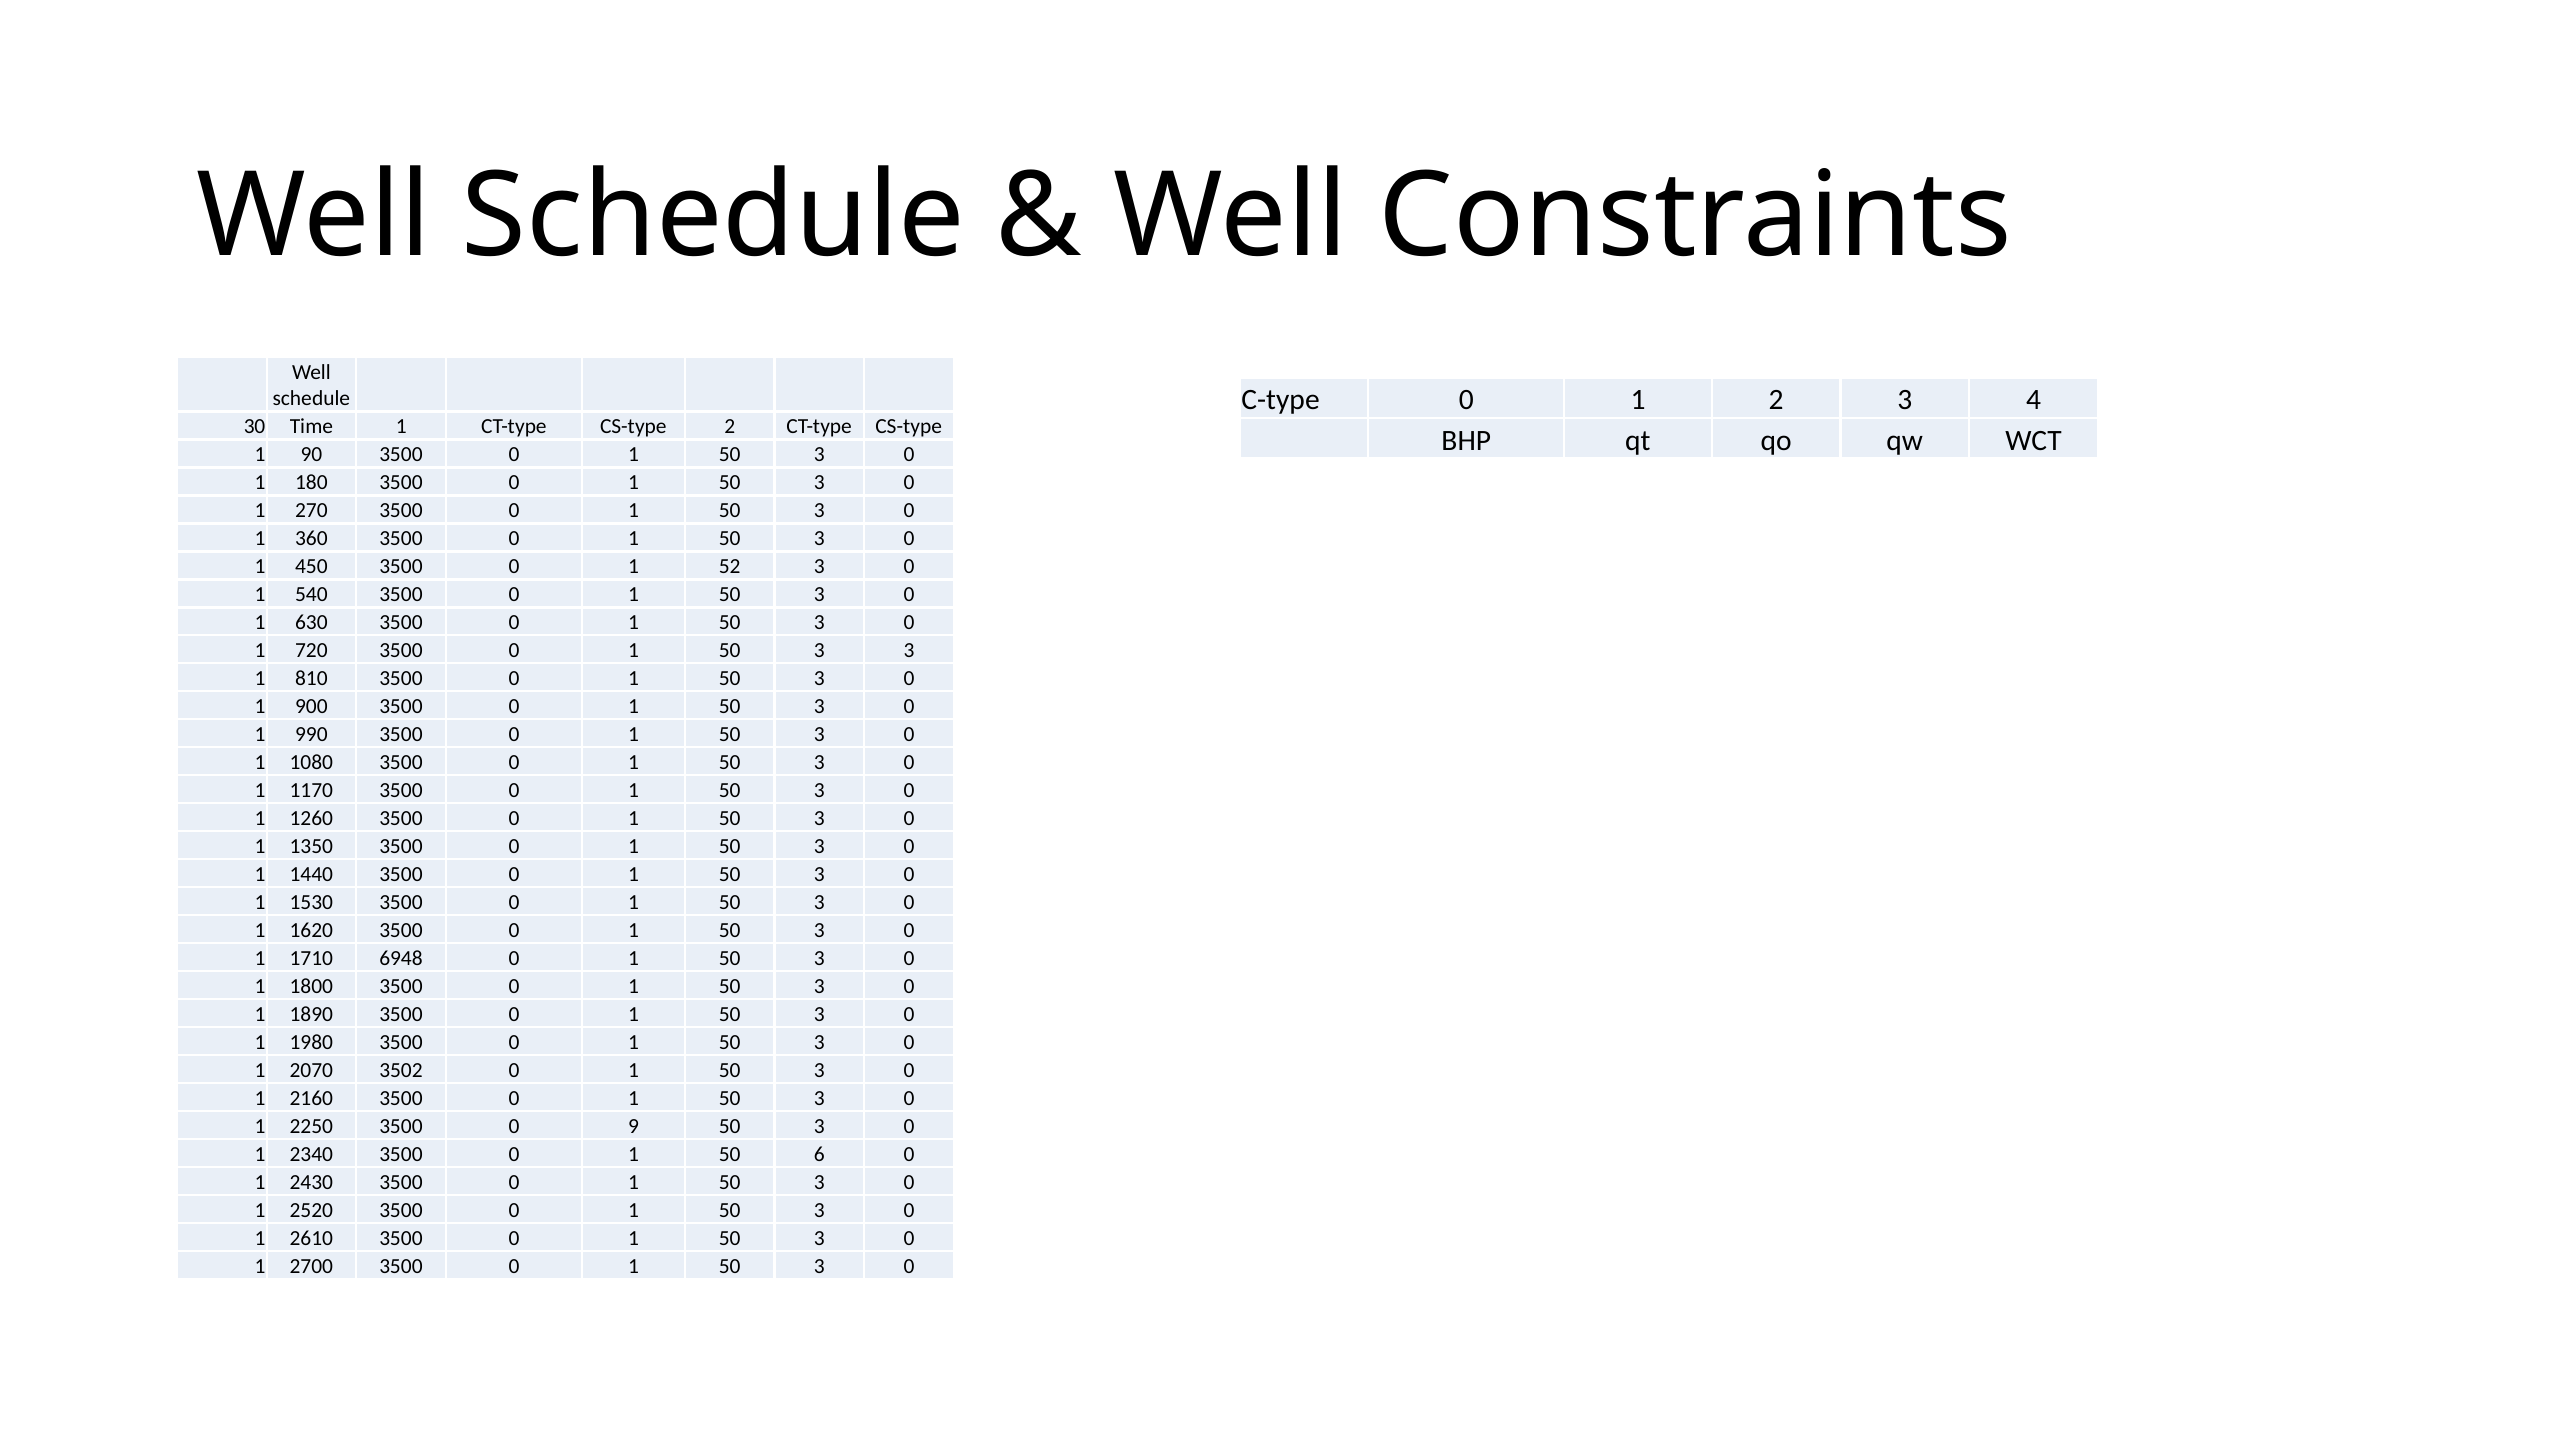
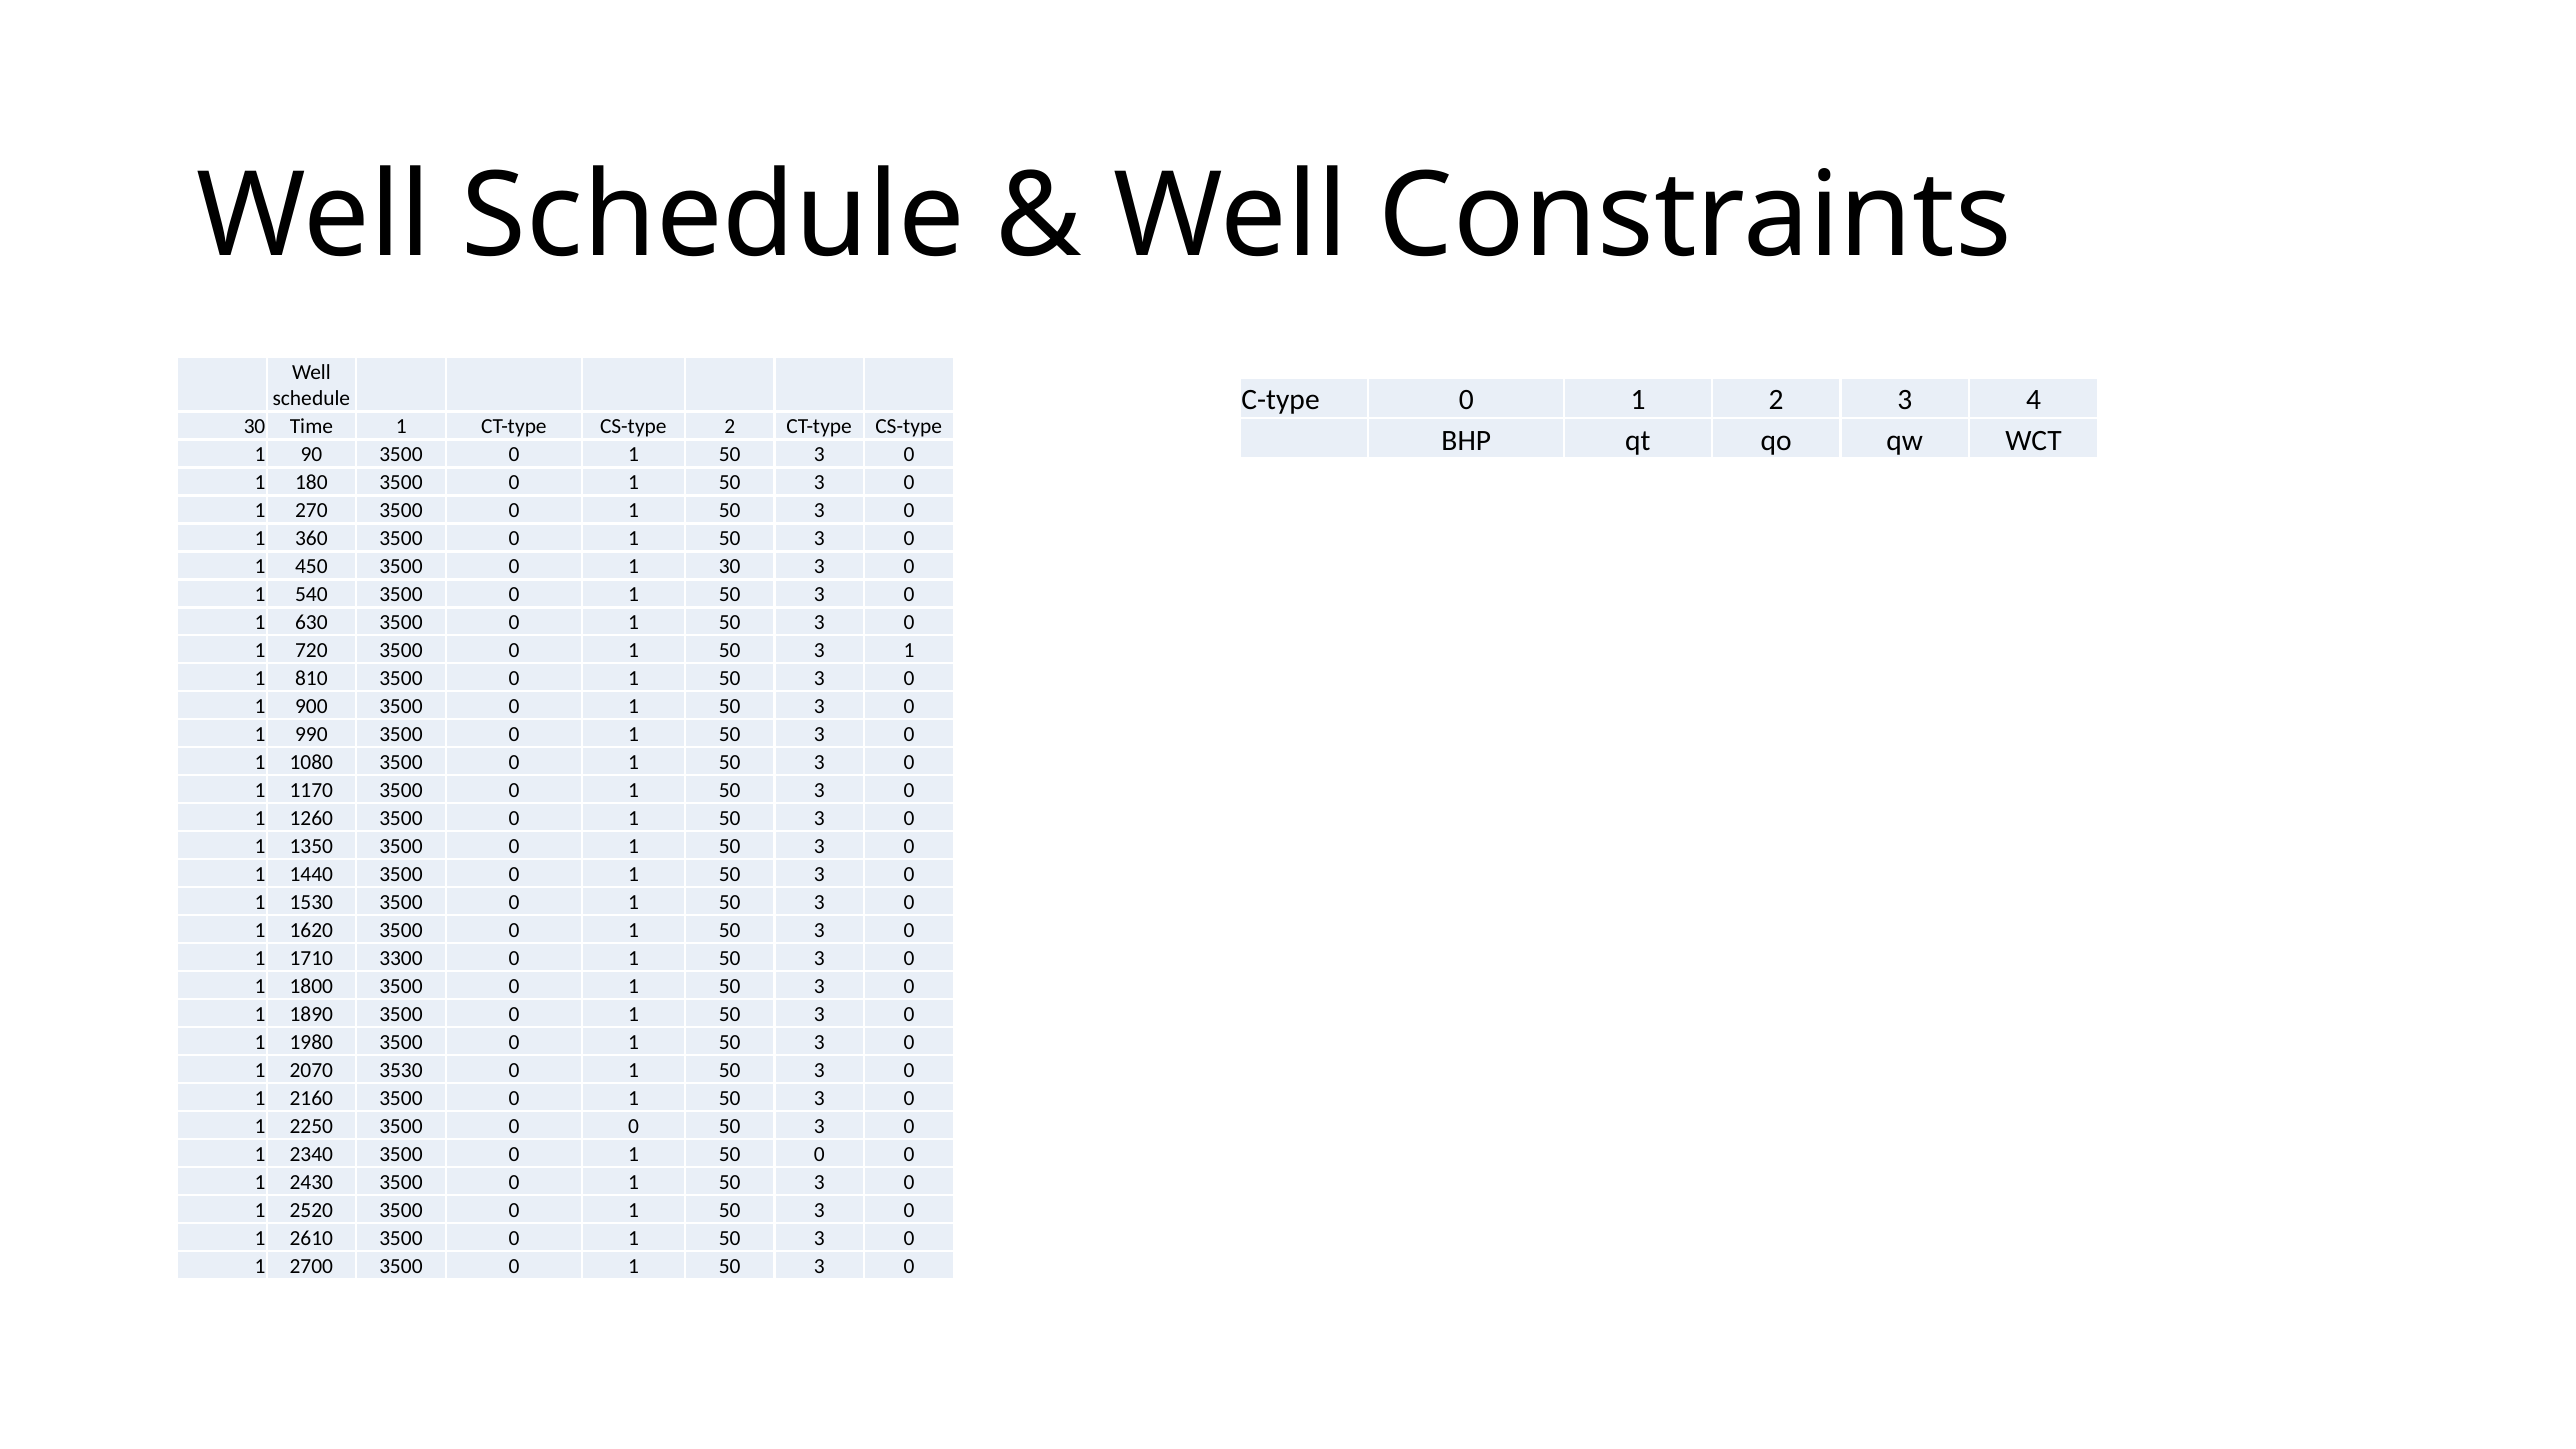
1 52: 52 -> 30 (730, 567)
3 3: 3 -> 1 (909, 650)
6948: 6948 -> 3300 (401, 958)
3502: 3502 -> 3530 (401, 1070)
3500 0 9: 9 -> 0 (634, 1126)
50 6: 6 -> 0 (819, 1154)
